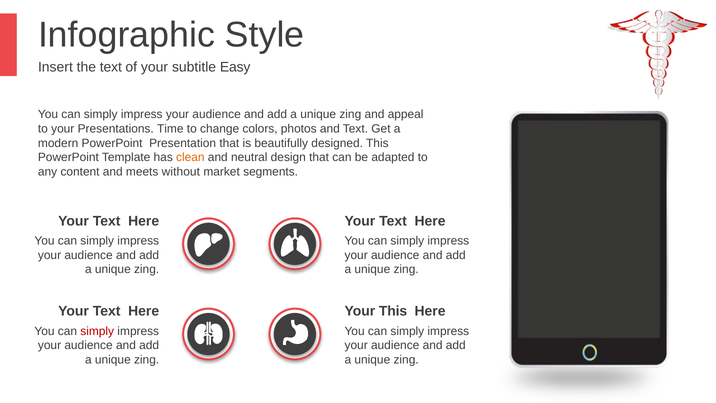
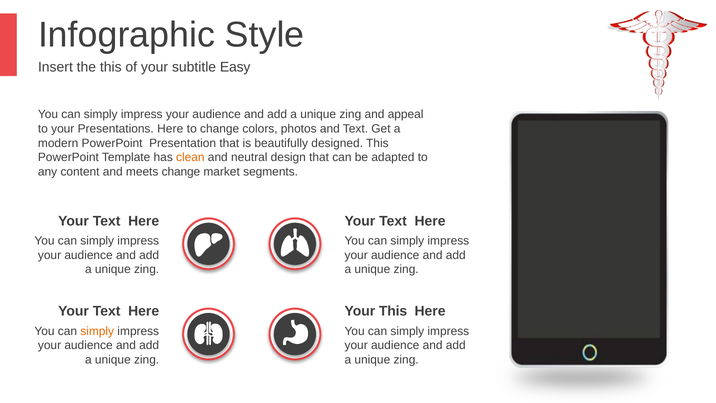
the text: text -> this (111, 67)
Presentations Time: Time -> Here (170, 129)
meets without: without -> change (181, 172)
simply colour: red -> orange (97, 331)
